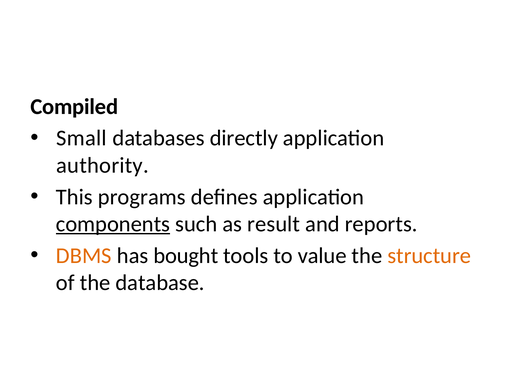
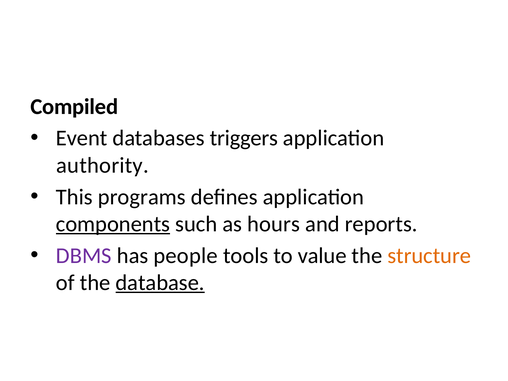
Small: Small -> Event (82, 138)
directly: directly -> triggers (244, 138)
result: result -> hours (274, 224)
DBMS colour: orange -> purple (84, 256)
bought: bought -> people (186, 256)
database underline: none -> present (160, 283)
